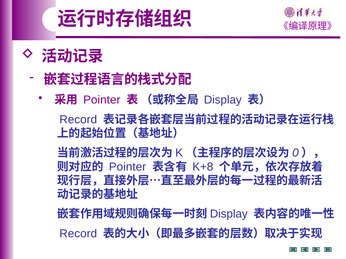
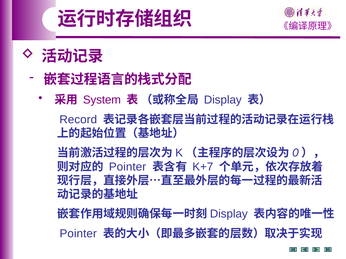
Pointer: Pointer -> System (102, 100)
K+8: K+8 -> K+7 (203, 167)
Record: Record -> Pointer (78, 234)
